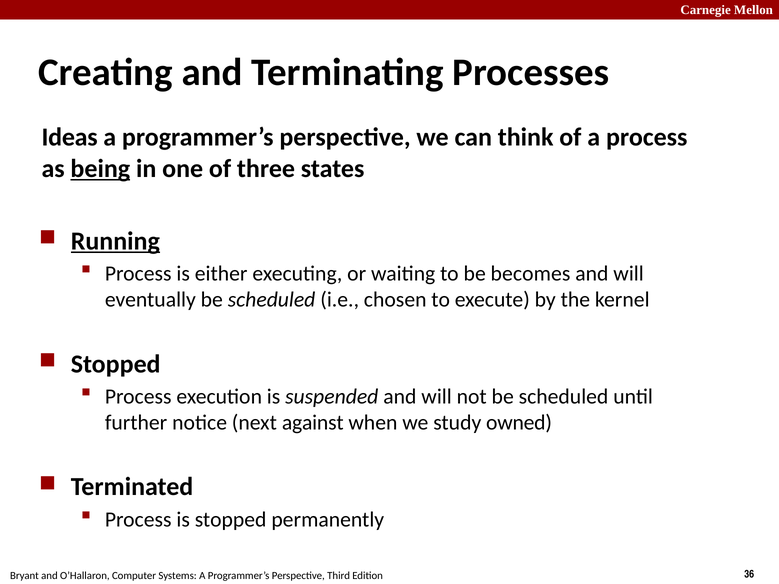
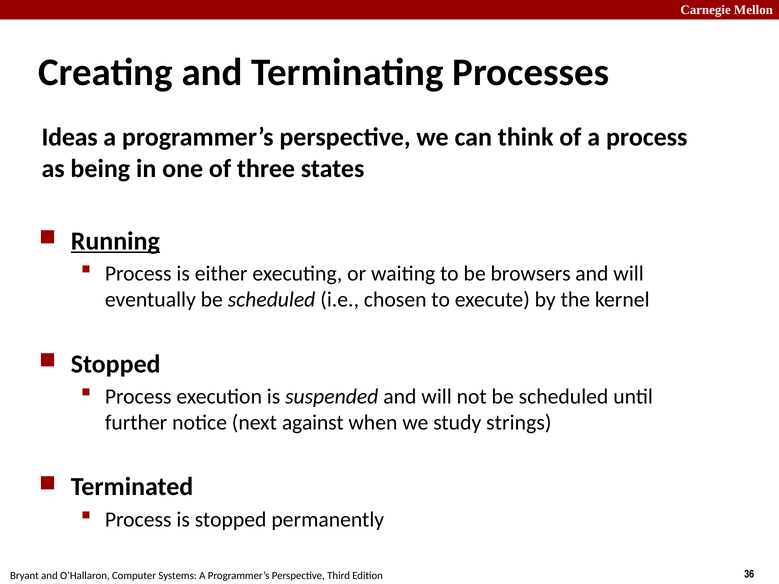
being underline: present -> none (100, 169)
becomes: becomes -> browsers (531, 274)
owned: owned -> strings (519, 423)
